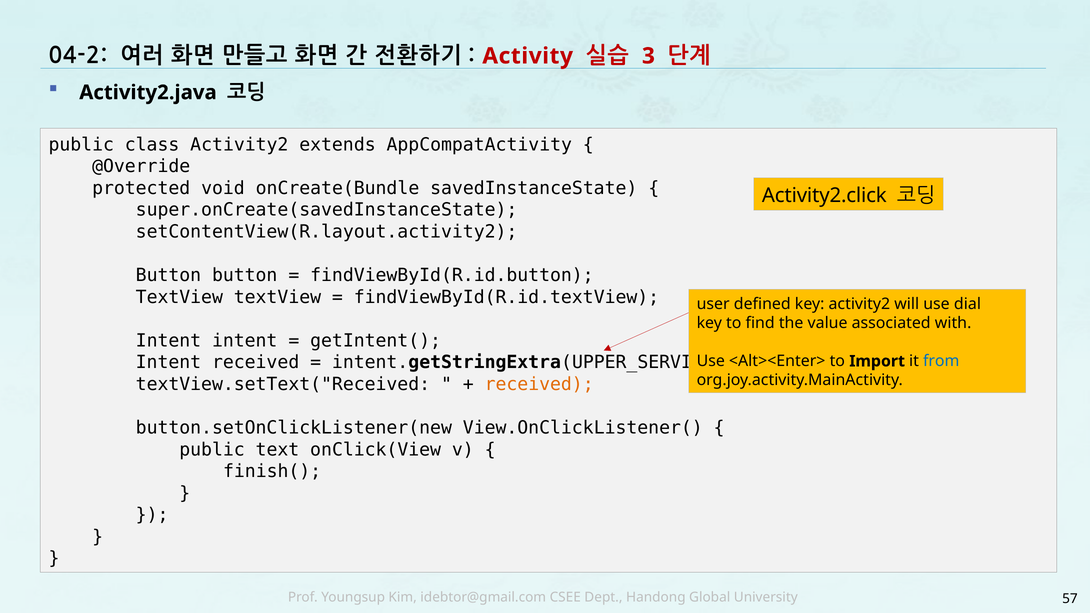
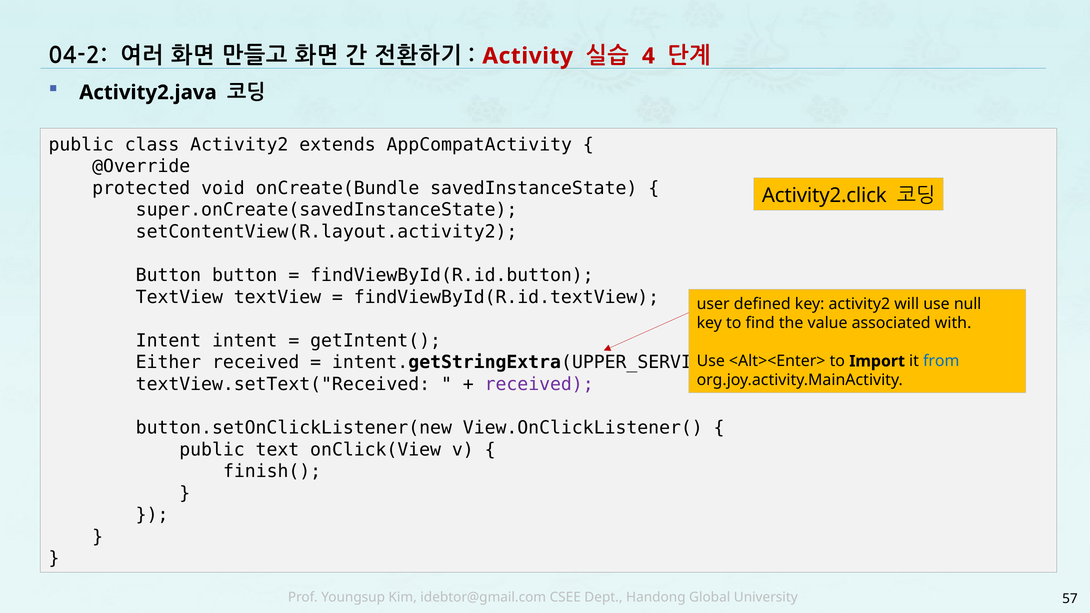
3: 3 -> 4 (648, 56)
dial: dial -> null (968, 304)
Intent: Intent -> Either (168, 362)
received colour: orange -> purple (539, 384)
